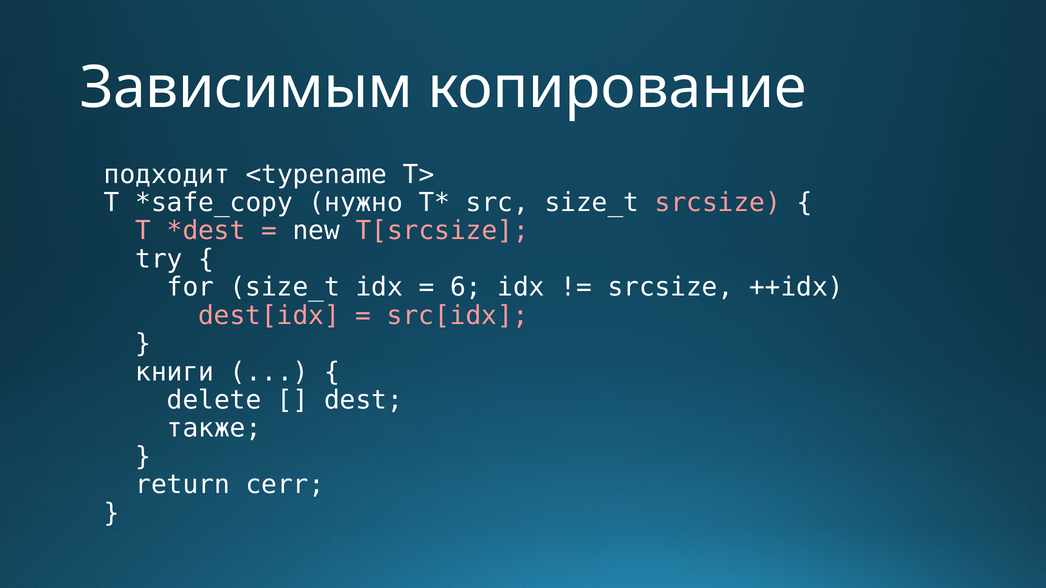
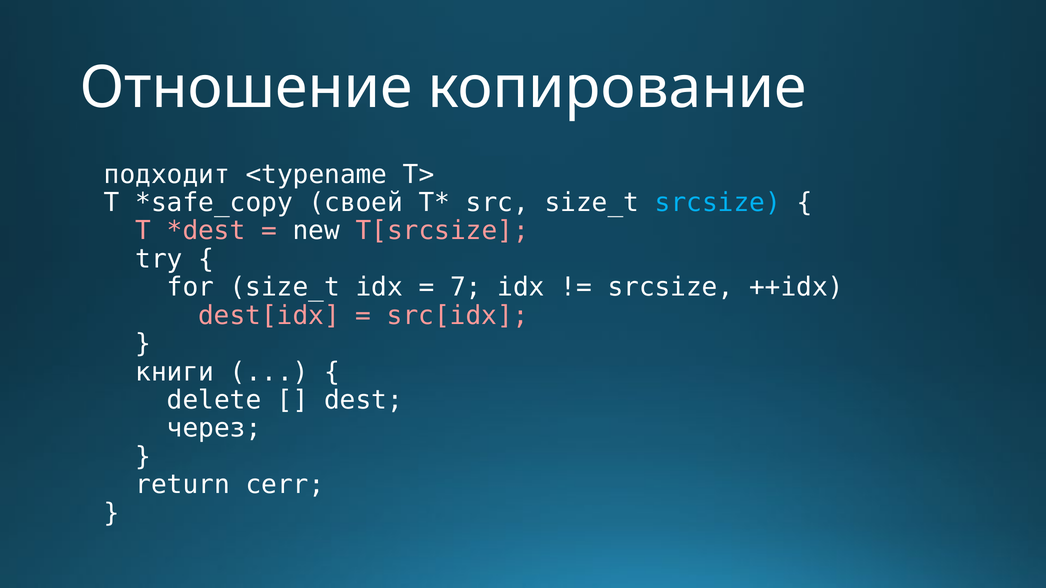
Зависимым: Зависимым -> Отношение (246, 88)
нужно: нужно -> своей (356, 203)
srcsize colour: pink -> light blue (718, 203)
6: 6 -> 7 (466, 287)
также: также -> через (214, 429)
